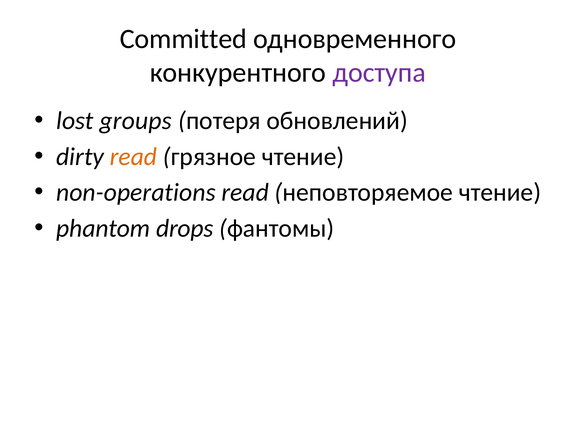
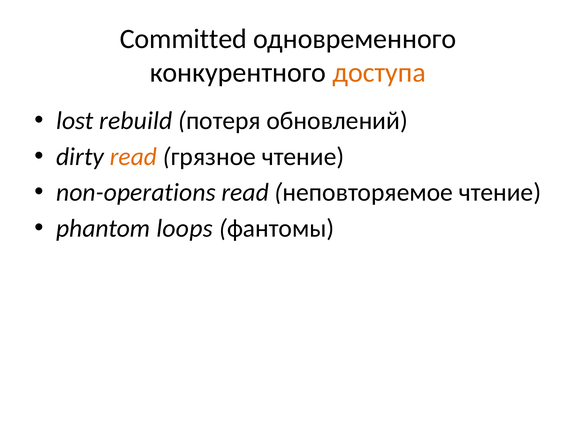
доступа colour: purple -> orange (379, 73)
groups: groups -> rebuild (136, 121)
drops: drops -> loops (185, 228)
